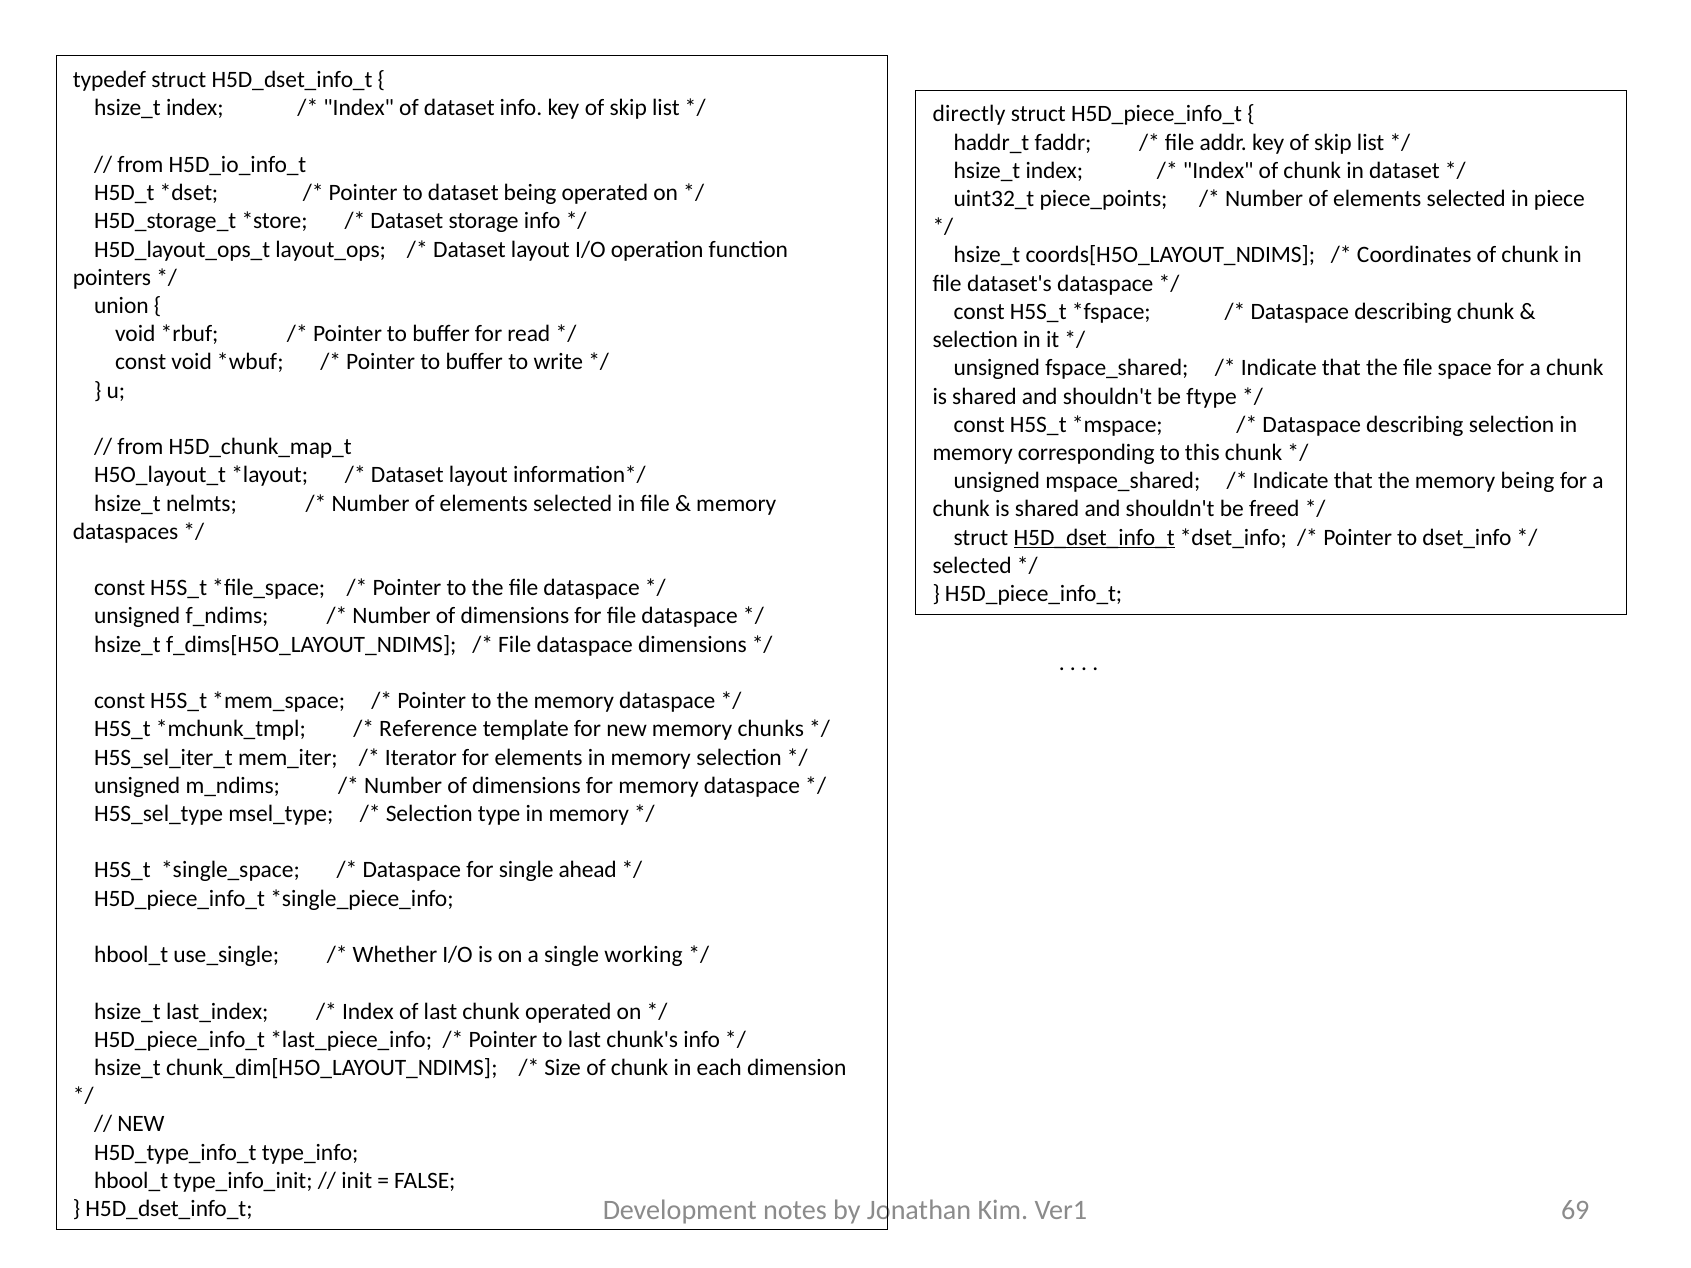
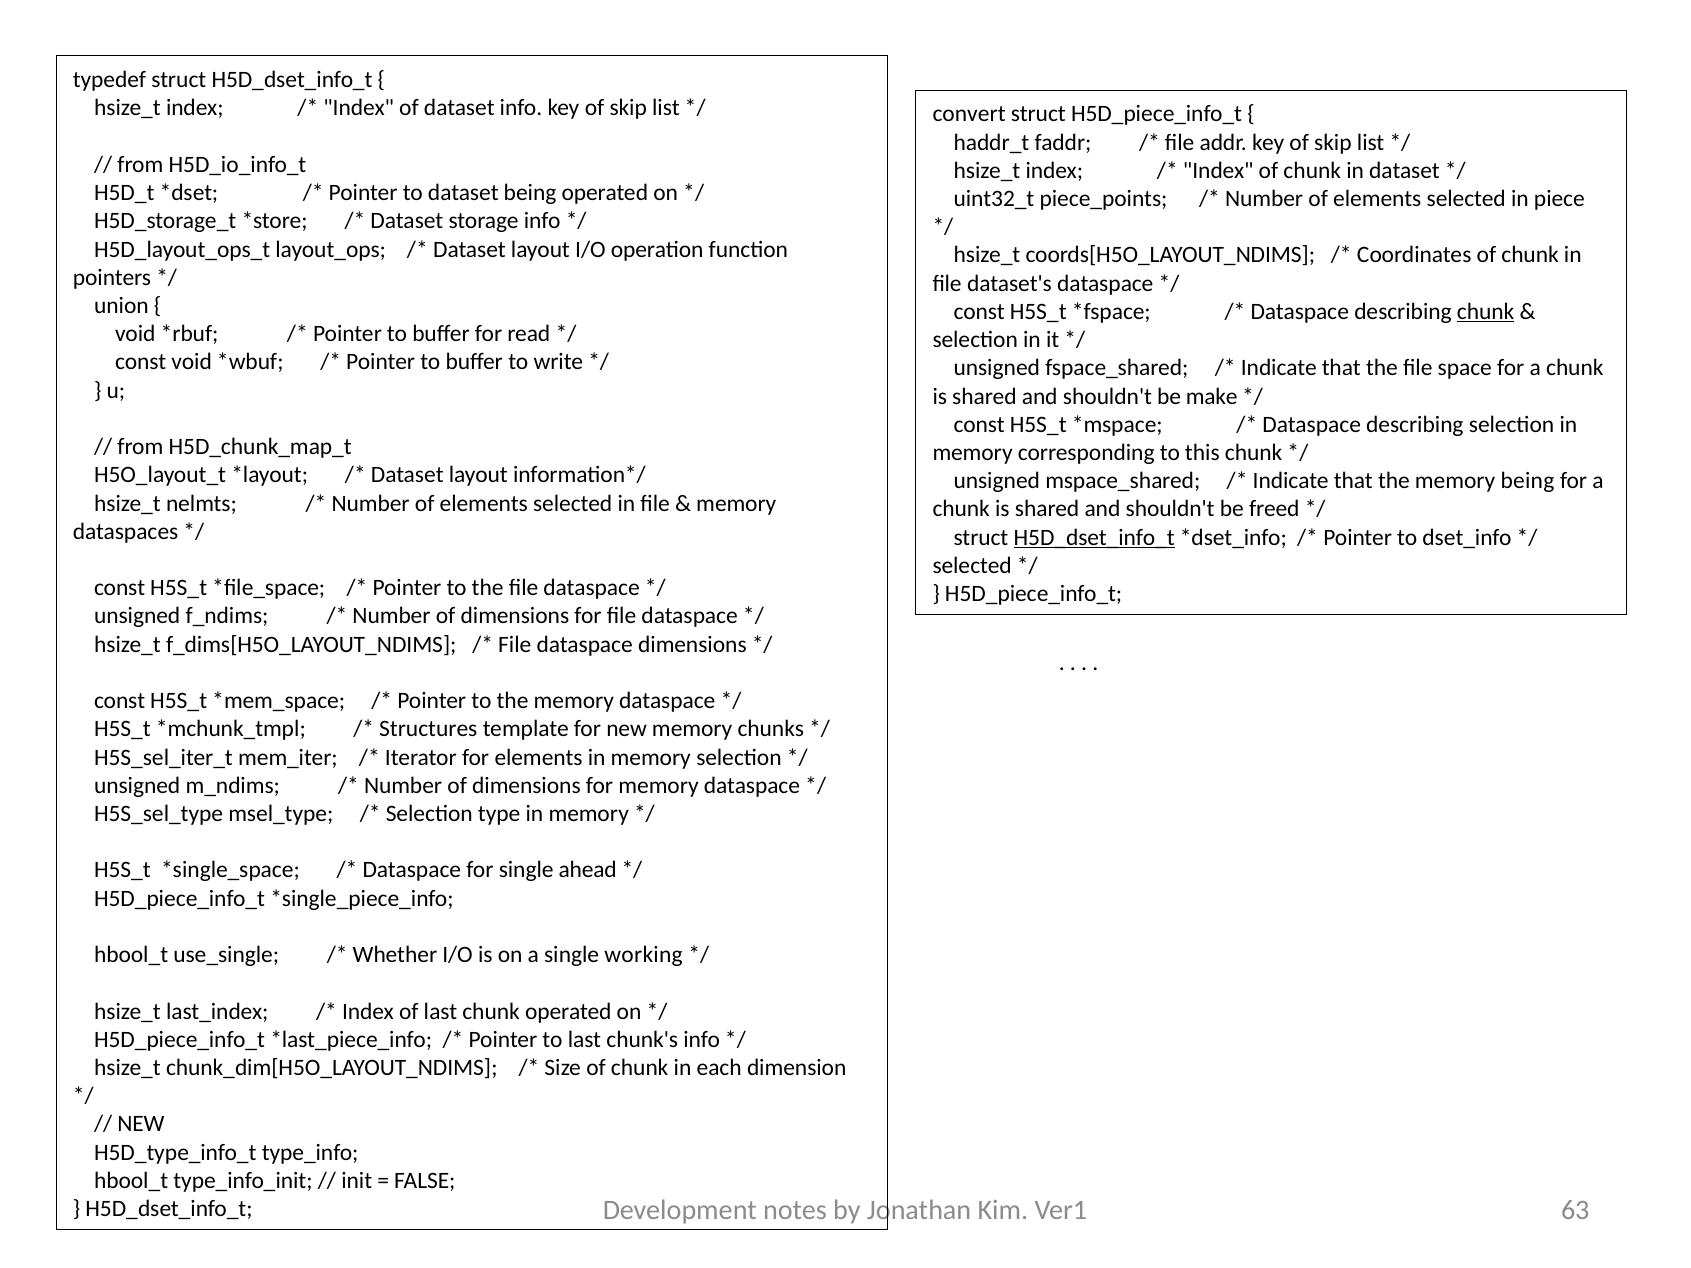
directly: directly -> convert (969, 114)
chunk underline: none -> present (1486, 312)
ftype: ftype -> make (1212, 396)
Reference: Reference -> Structures (428, 729)
69: 69 -> 63 (1575, 1211)
